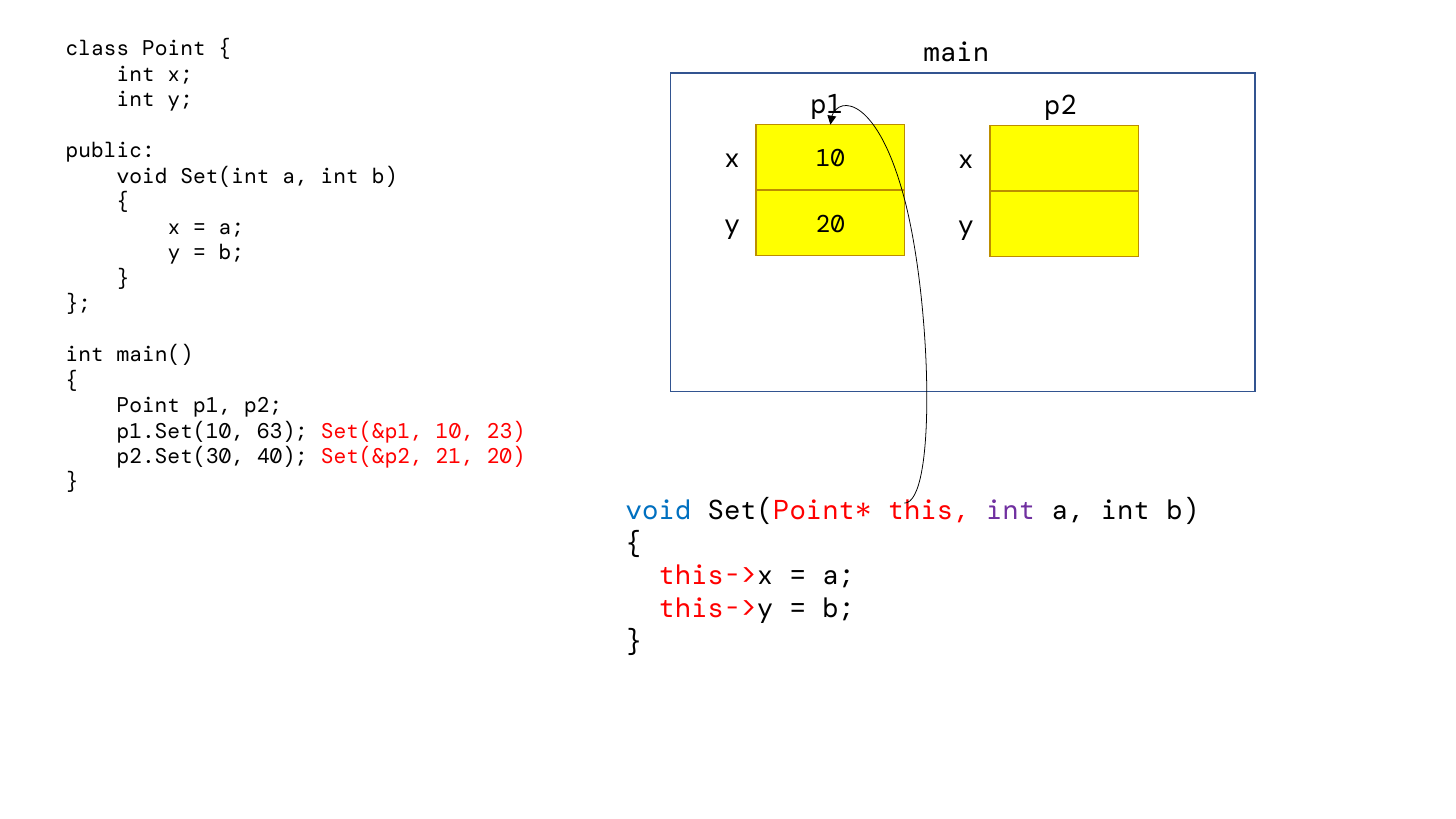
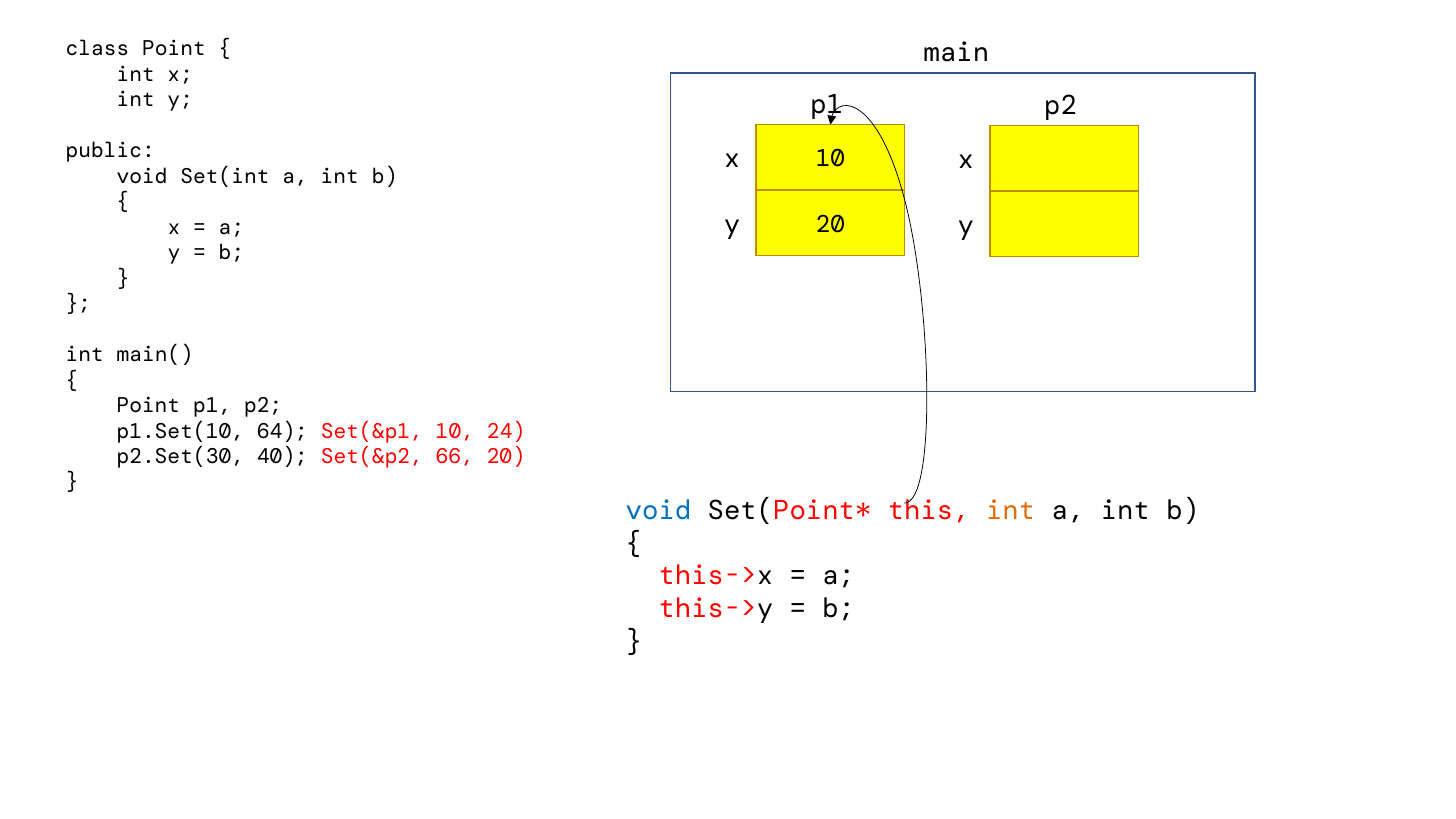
63: 63 -> 64 (282, 431)
23: 23 -> 24 (506, 431)
21: 21 -> 66 (455, 456)
int colour: purple -> orange (1011, 510)
